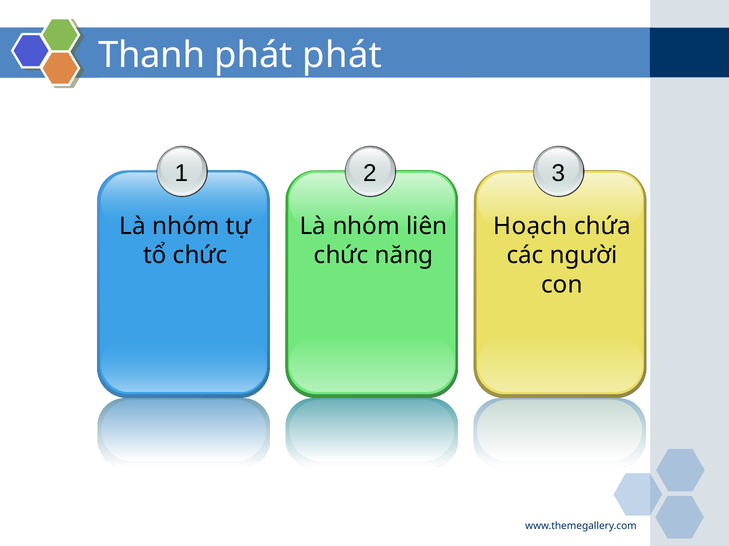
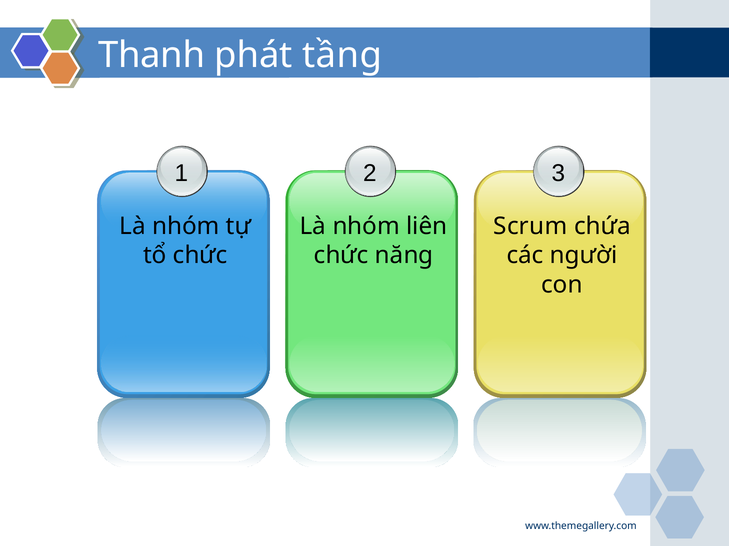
phát phát: phát -> tầng (342, 55)
Hoạch: Hoạch -> Scrum (530, 227)
